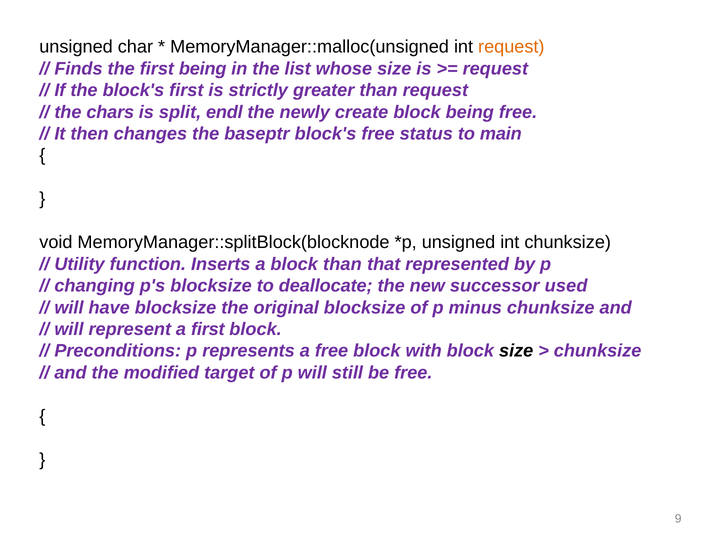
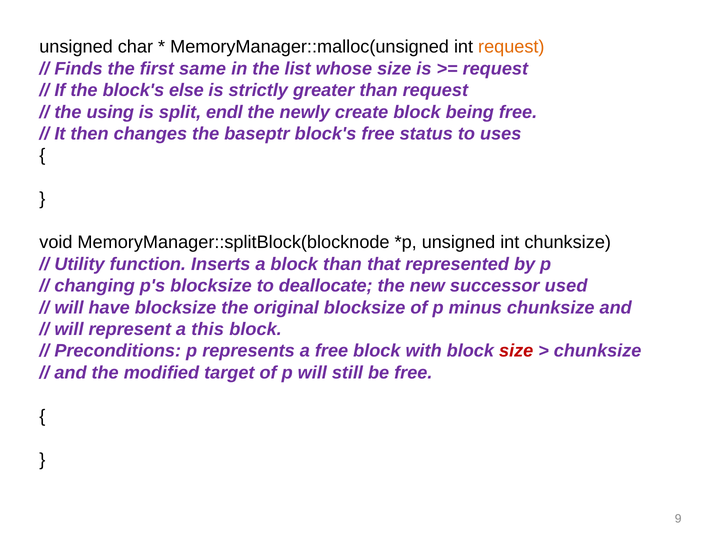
first being: being -> same (203, 69)
block's first: first -> else (186, 90)
chars: chars -> using (110, 112)
main: main -> uses (501, 134)
a first: first -> this (208, 330)
size colour: black -> red (516, 351)
